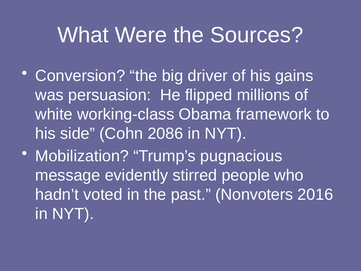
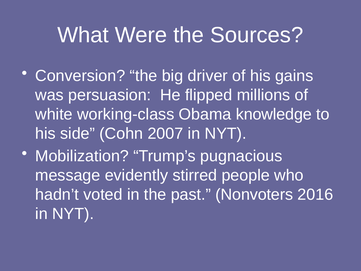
framework: framework -> knowledge (274, 114)
2086: 2086 -> 2007 (165, 134)
